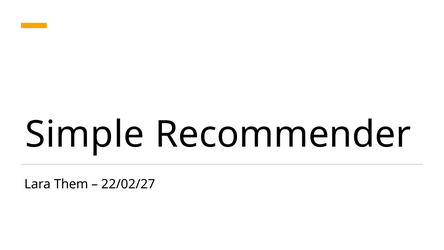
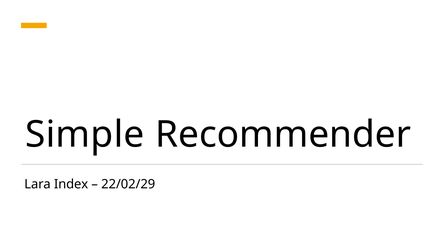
Them: Them -> Index (71, 184)
22/02/27: 22/02/27 -> 22/02/29 (128, 184)
